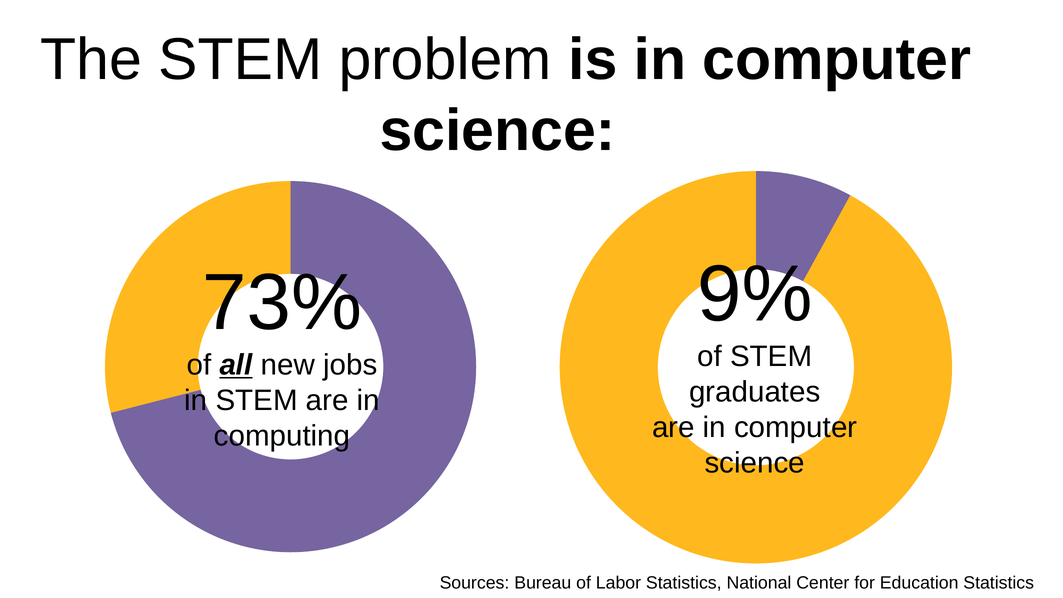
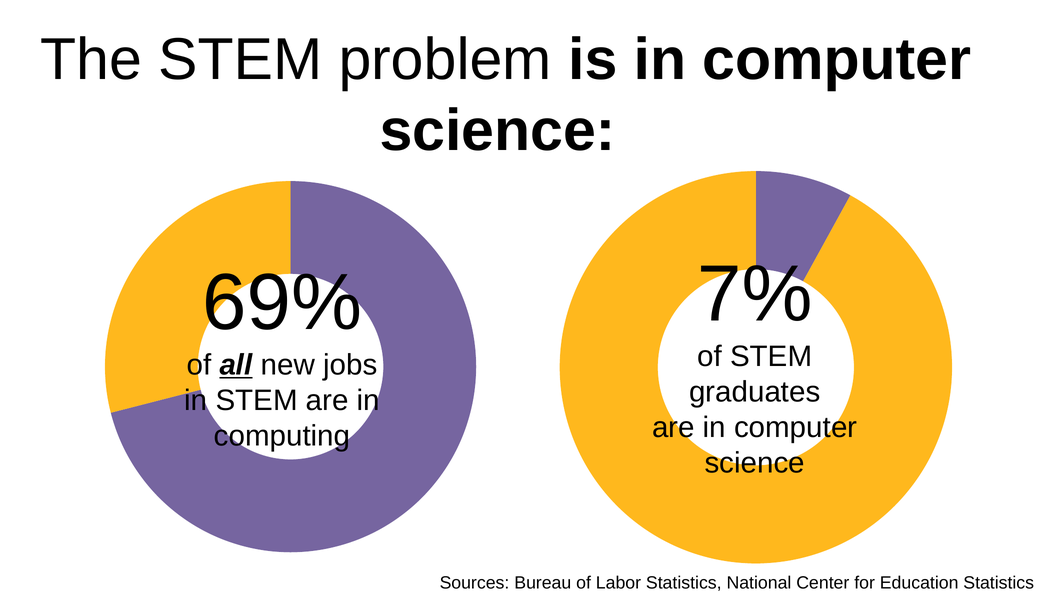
9%: 9% -> 7% (755, 295)
73%: 73% -> 69% (282, 303)
